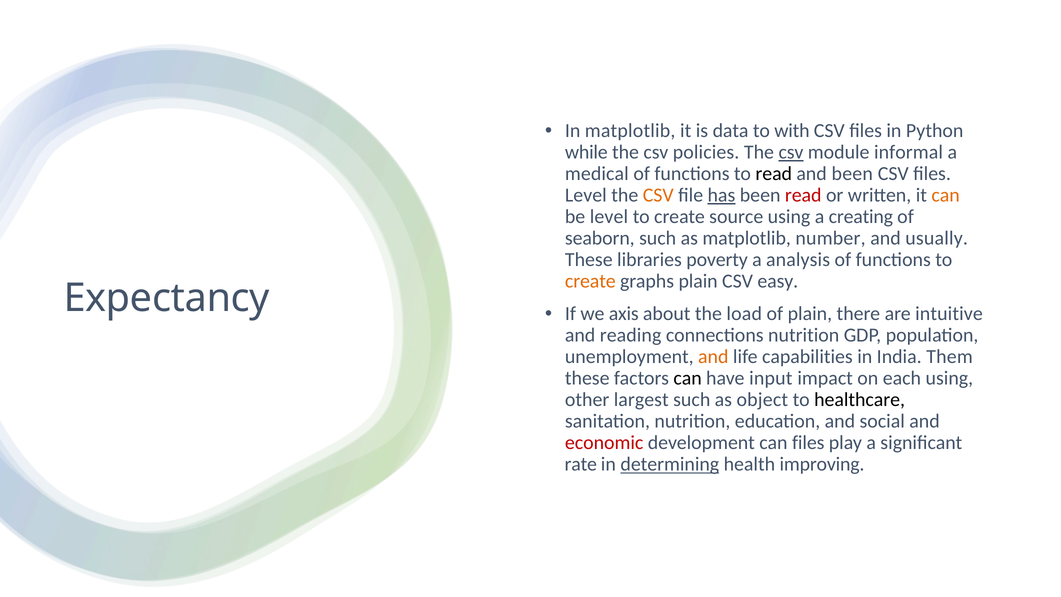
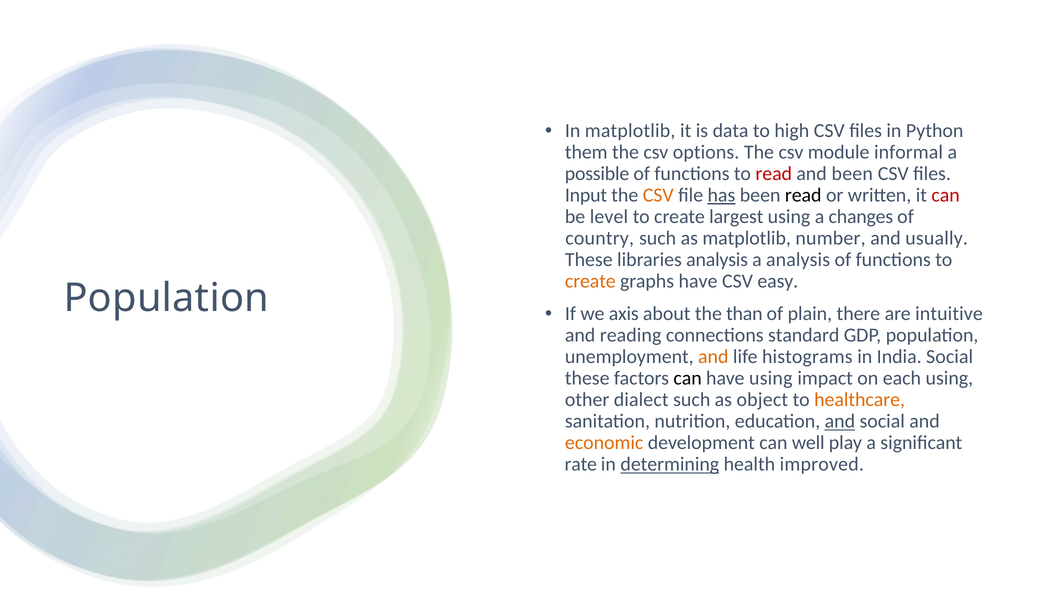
with: with -> high (792, 131)
while: while -> them (586, 152)
policies: policies -> options (706, 152)
csv underline: present -> none (791, 152)
medical: medical -> possible (597, 174)
read colour: black -> red (774, 174)
Level: Level -> Input (586, 195)
read colour: red -> black (803, 195)
can colour: orange -> red (946, 195)
source: source -> largest (736, 217)
creating: creating -> changes (861, 217)
seaborn: seaborn -> country (600, 238)
libraries poverty: poverty -> analysis (717, 260)
graphs plain: plain -> have (698, 281)
Expectancy: Expectancy -> Population (166, 298)
load: load -> than (744, 314)
connections nutrition: nutrition -> standard (804, 335)
capabilities: capabilities -> histograms (807, 357)
India Them: Them -> Social (950, 357)
have input: input -> using (771, 378)
largest: largest -> dialect (641, 400)
healthcare colour: black -> orange (860, 400)
and underline: none -> present (840, 421)
economic colour: red -> orange (604, 443)
can files: files -> well (808, 443)
improving: improving -> improved (822, 464)
